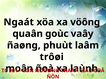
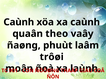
Ngaát: Ngaát -> Caùnh (19, 22)
xa vöông: vöông -> caùnh (85, 22)
goùc: goùc -> theo (57, 34)
